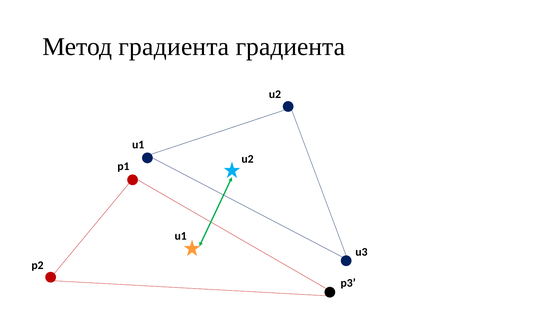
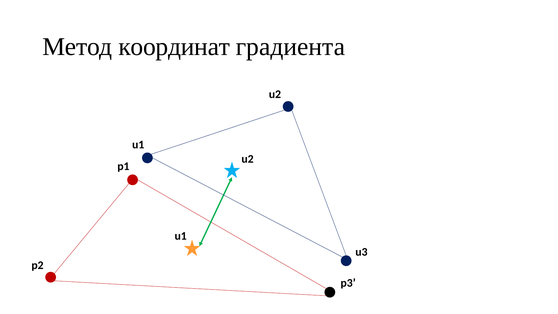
Метод градиента: градиента -> координат (174, 47)
